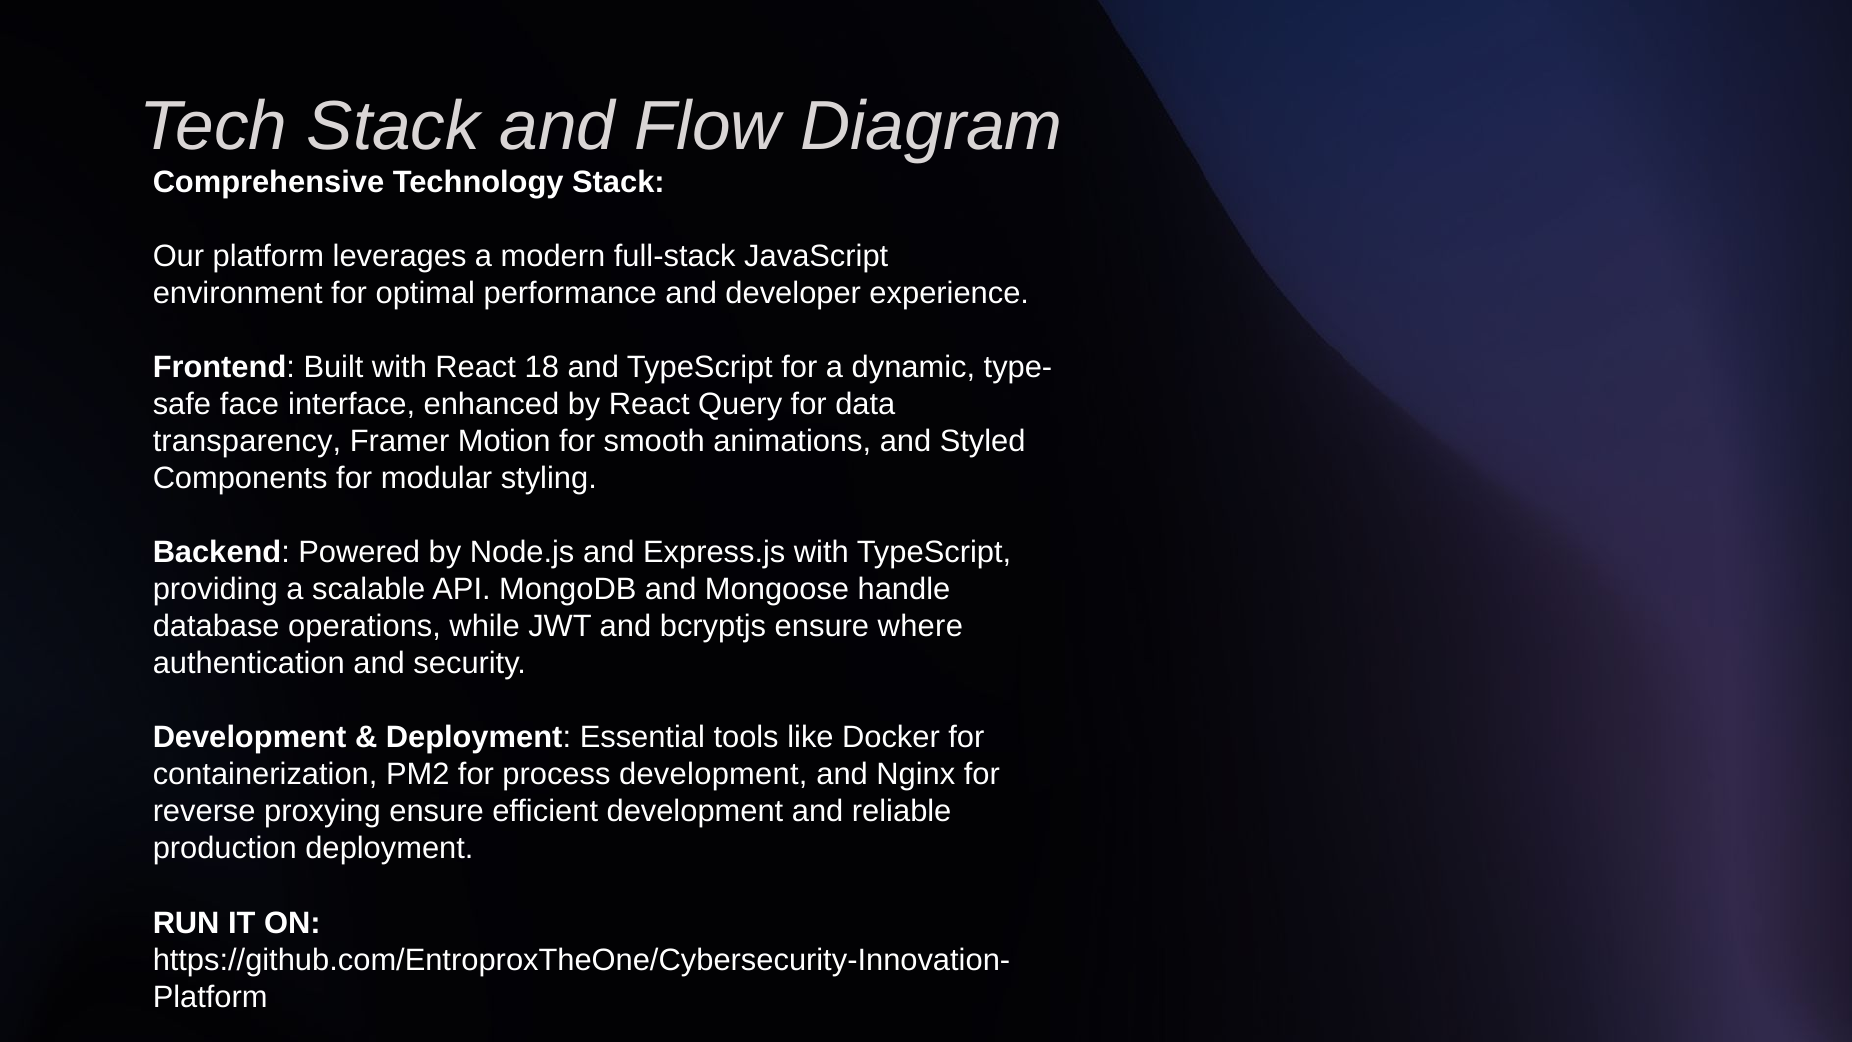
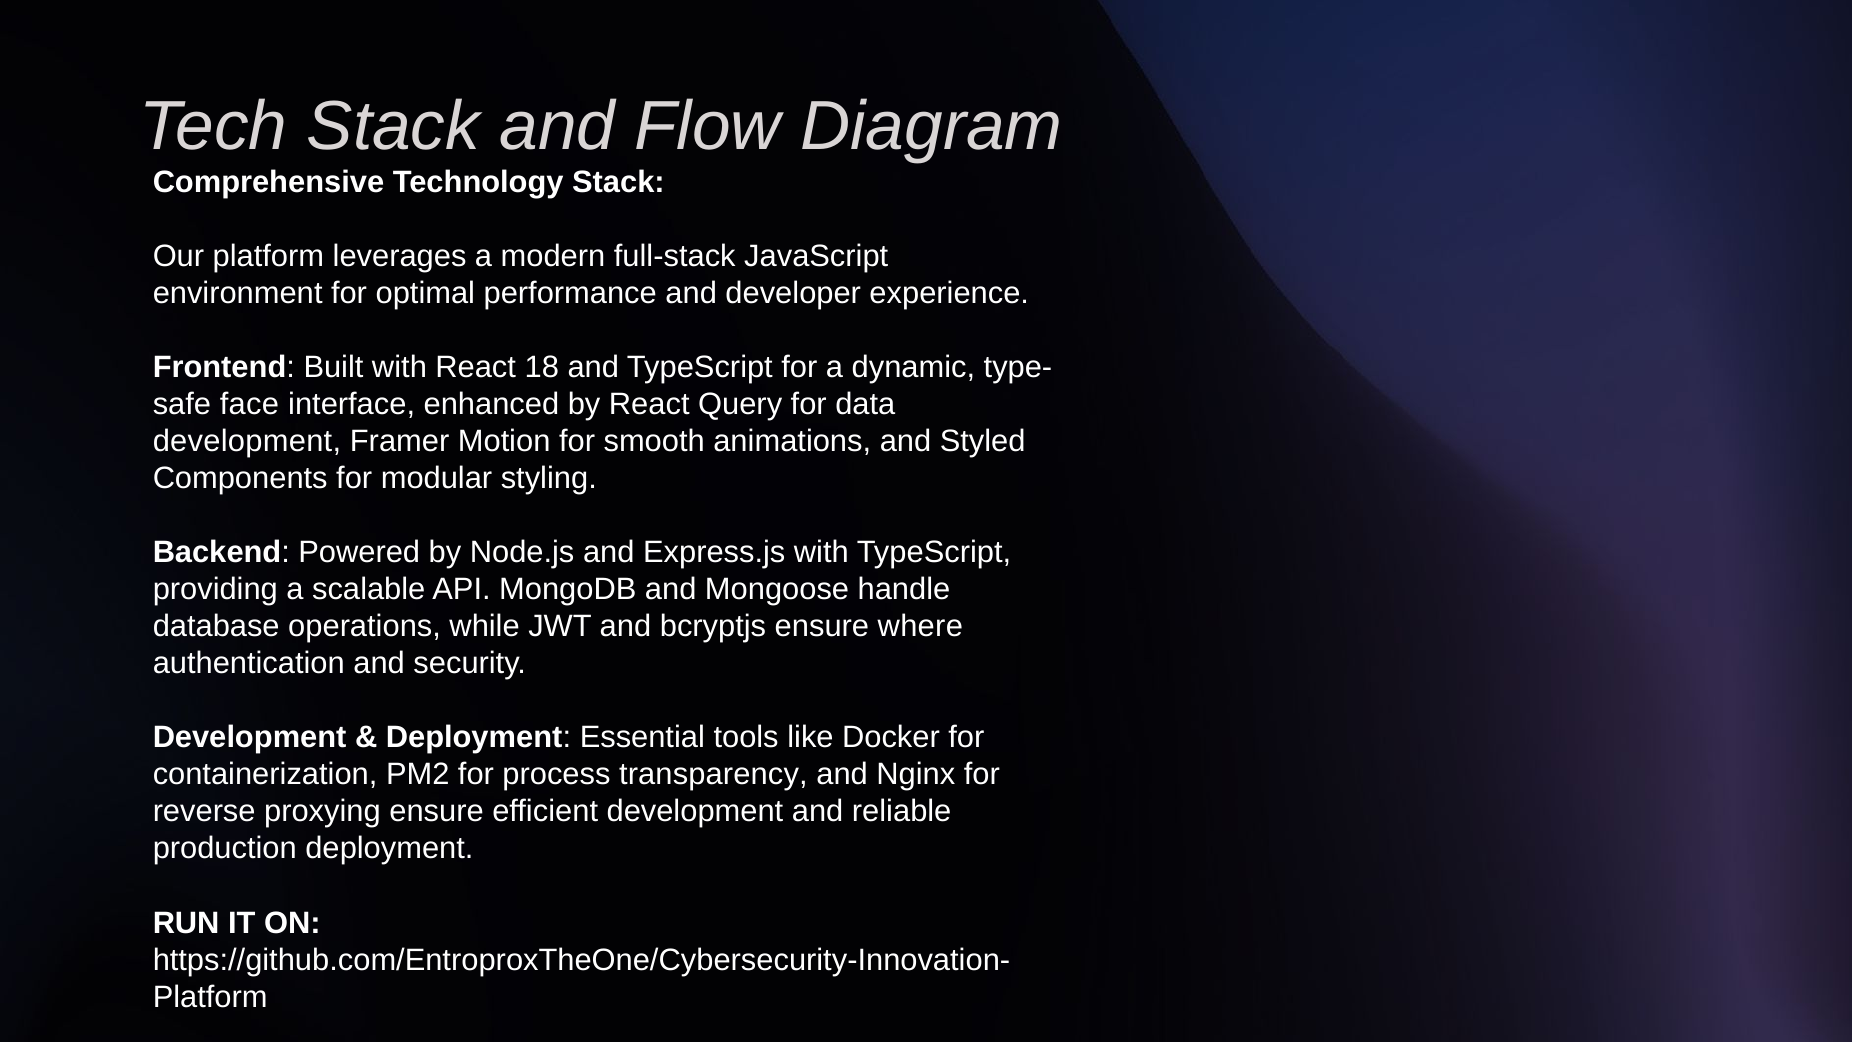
transparency: transparency -> development (247, 441)
process development: development -> transparency (713, 774)
